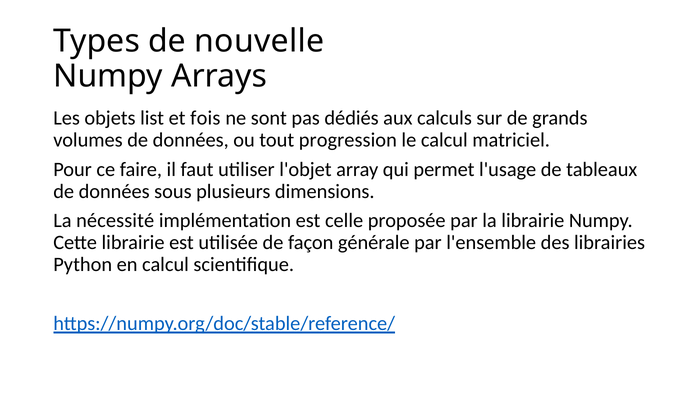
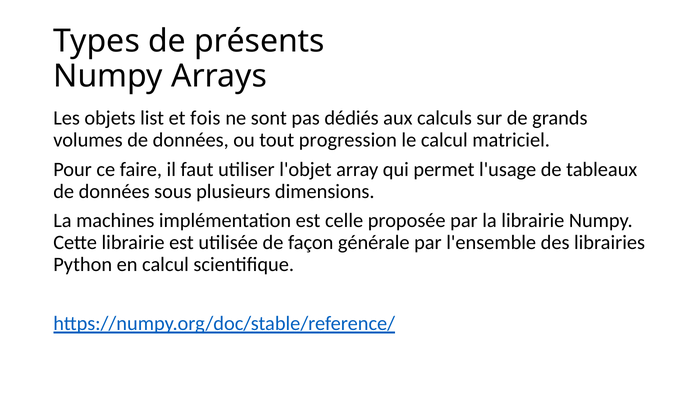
nouvelle: nouvelle -> présents (259, 41)
nécessité: nécessité -> machines (115, 221)
